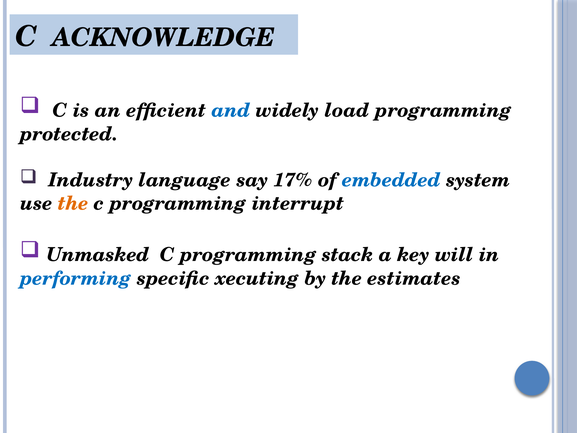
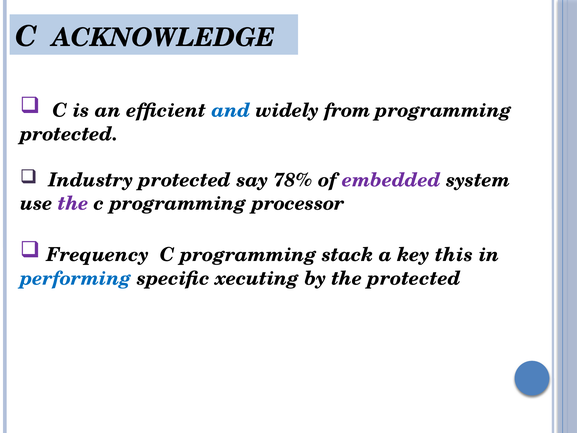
load: load -> from (347, 110)
Industry language: language -> protected (185, 180)
17%: 17% -> 78% (293, 180)
embedded colour: blue -> purple (391, 180)
the colour: orange -> purple (73, 203)
interrupt: interrupt -> processor (298, 203)
Unmasked: Unmasked -> Frequency (98, 255)
will: will -> this (454, 255)
the estimates: estimates -> protected (414, 278)
